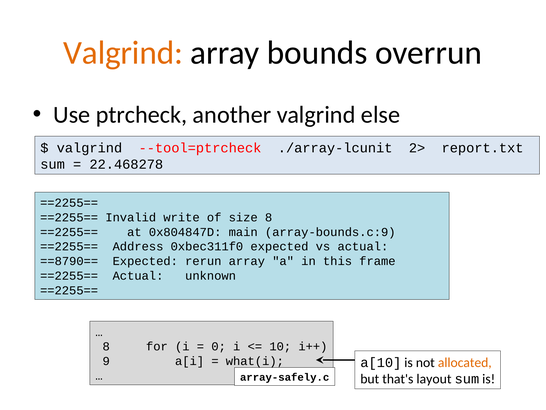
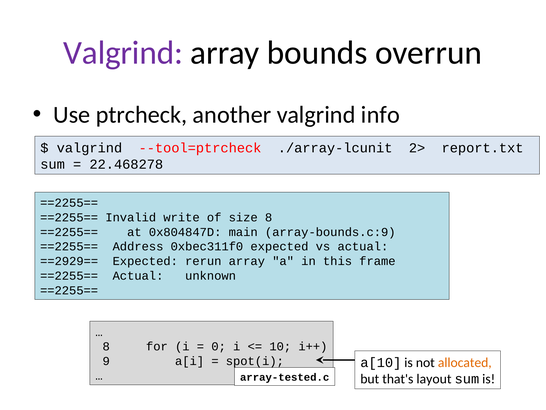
Valgrind colour: orange -> purple (123, 53)
else: else -> info (380, 115)
==8790==: ==8790== -> ==2929== (69, 261)
what(i: what(i -> spot(i (255, 361)
array-safely.c: array-safely.c -> array-tested.c (285, 377)
